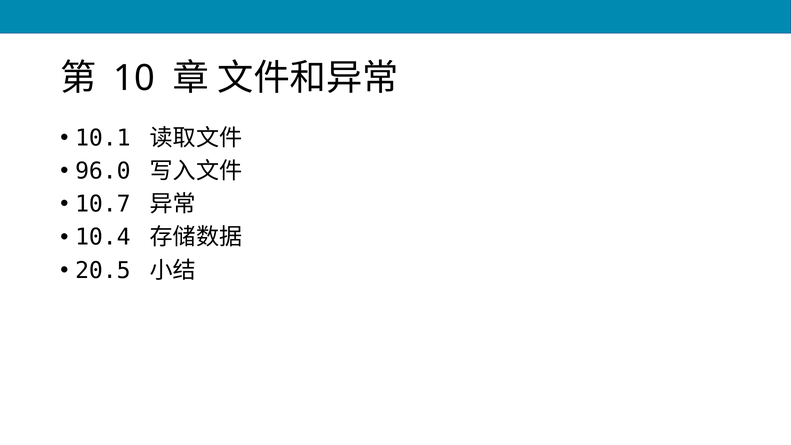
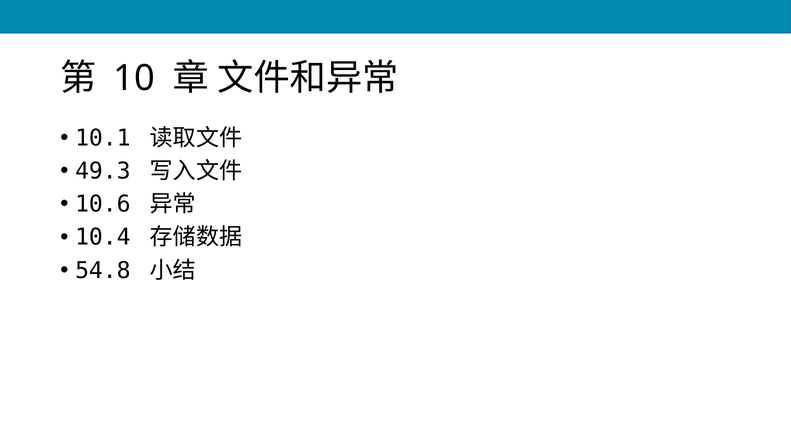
96.0: 96.0 -> 49.3 (103, 171)
10.7: 10.7 -> 10.6 (103, 204)
20.5: 20.5 -> 54.8 (103, 270)
